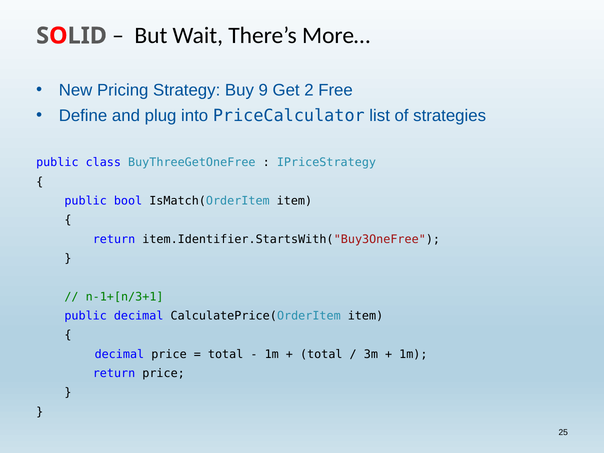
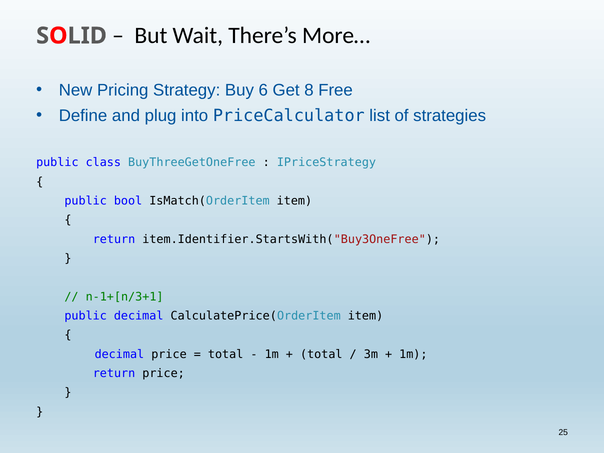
9: 9 -> 6 (263, 90)
2: 2 -> 8 (309, 90)
